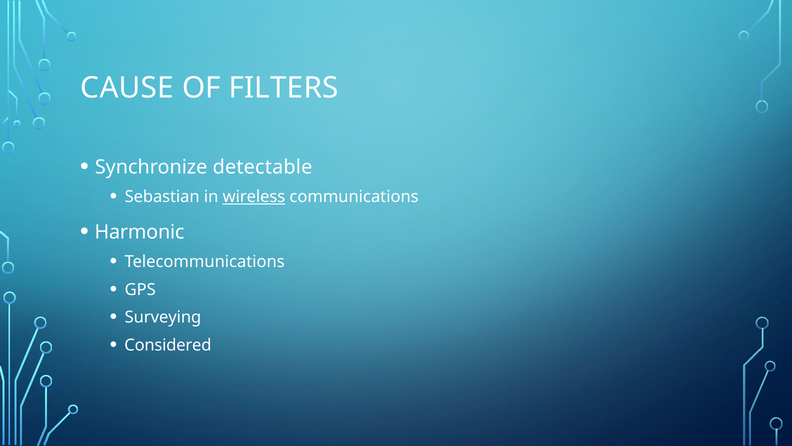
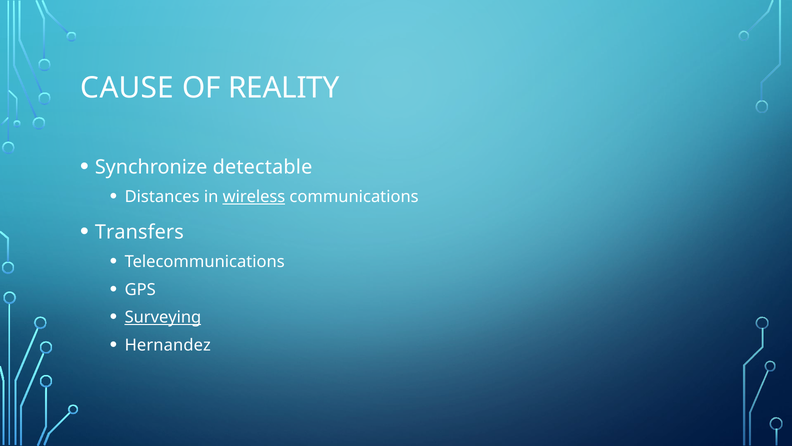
FILTERS: FILTERS -> REALITY (284, 88)
Sebastian: Sebastian -> Distances (162, 197)
Harmonic: Harmonic -> Transfers (139, 232)
Surveying underline: none -> present (163, 317)
Considered: Considered -> Hernandez (168, 345)
